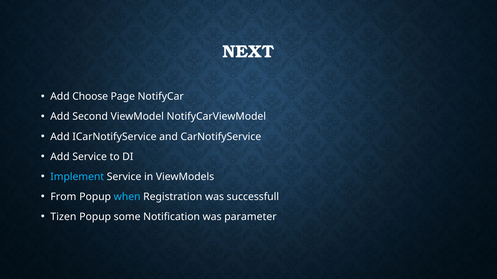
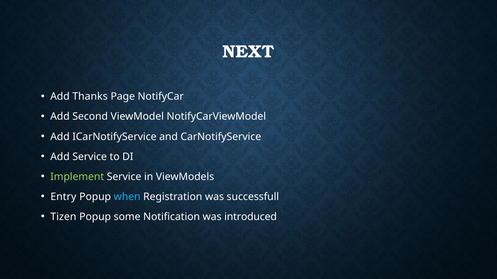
Choose: Choose -> Thanks (90, 97)
Implement colour: light blue -> light green (77, 177)
From: From -> Entry (63, 197)
parameter: parameter -> introduced (251, 217)
